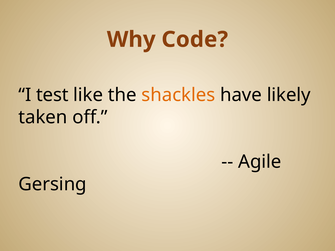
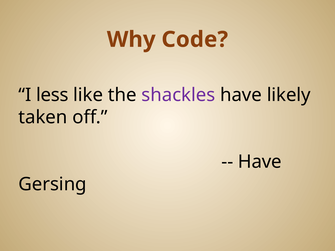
test: test -> less (52, 95)
shackles colour: orange -> purple (178, 95)
Agile: Agile -> Have (260, 162)
